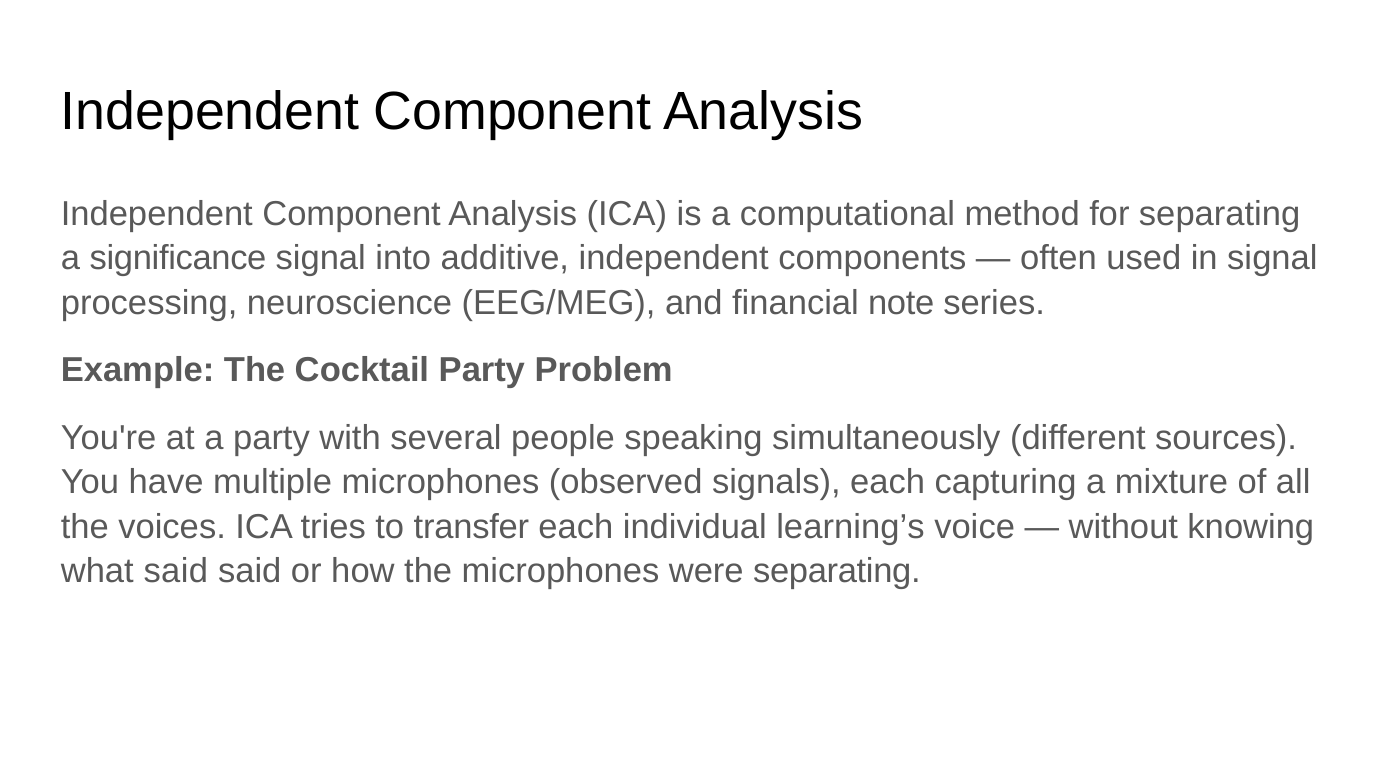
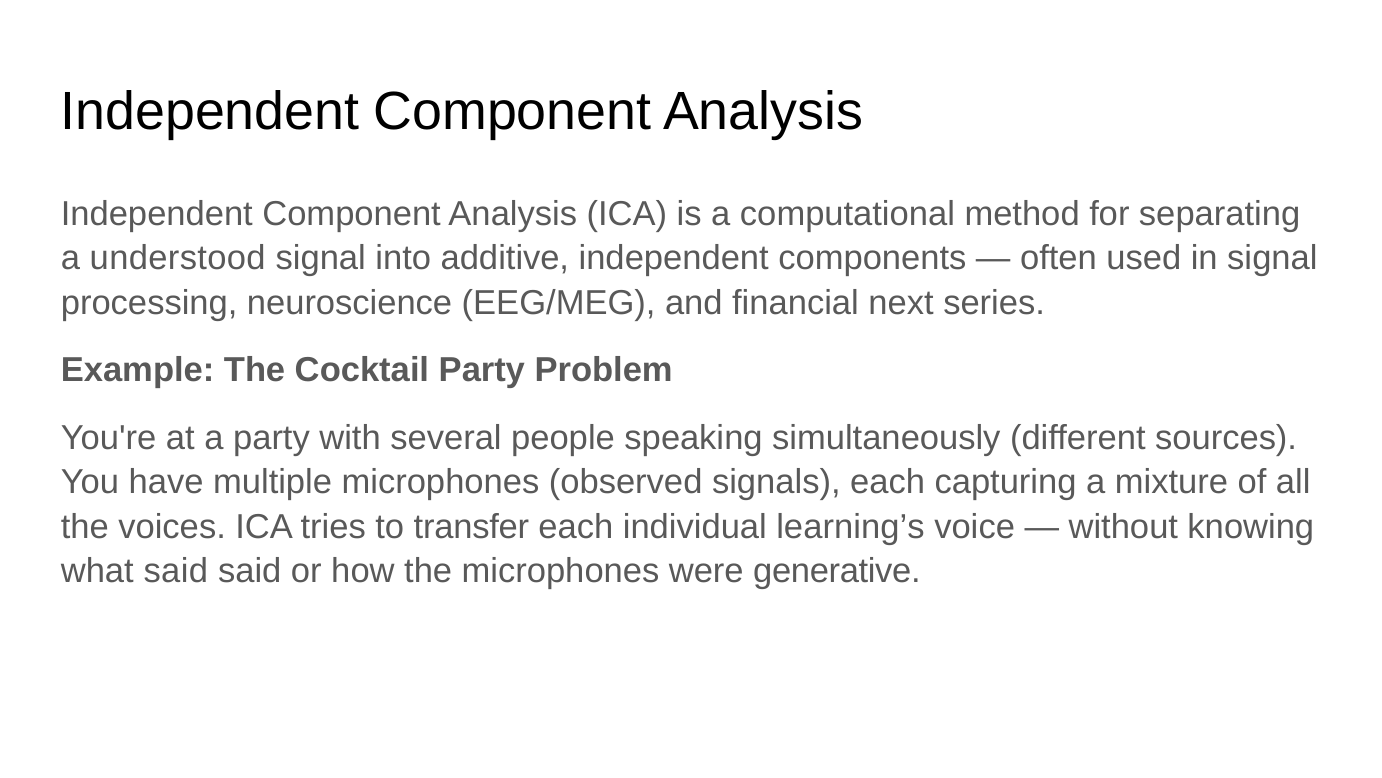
significance: significance -> understood (178, 258)
note: note -> next (901, 303)
were separating: separating -> generative (837, 571)
